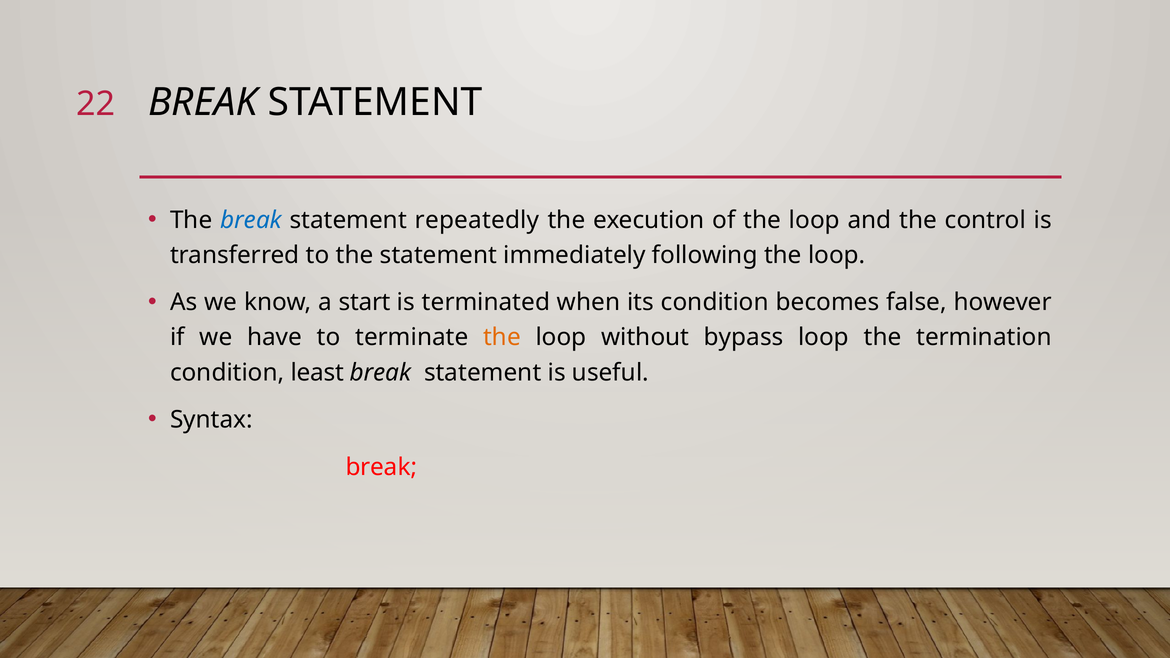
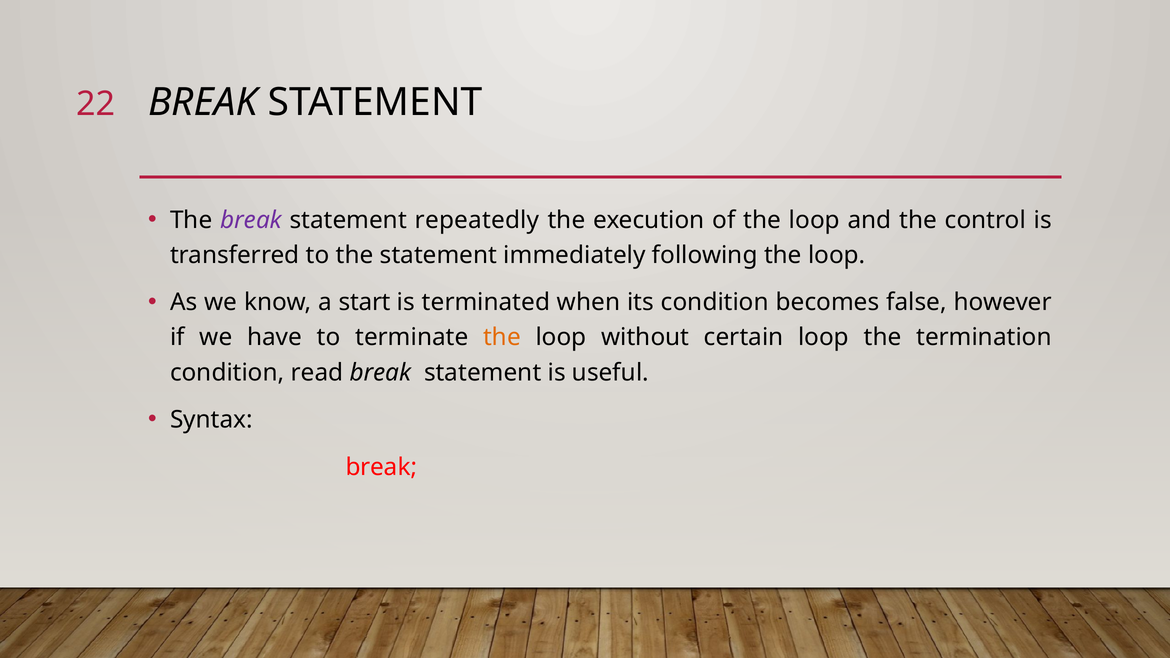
break colour: blue -> purple (251, 220)
bypass: bypass -> certain (744, 337)
least: least -> read (317, 373)
